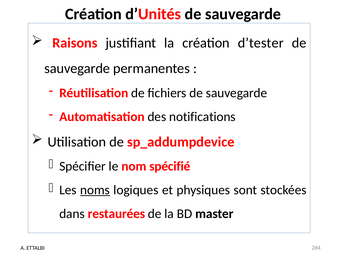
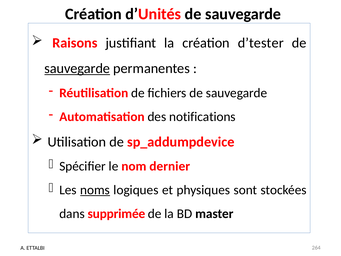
sauvegarde underline: none -> present (77, 68)
spécifié: spécifié -> dernier (170, 166)
restaurées: restaurées -> supprimée (116, 214)
